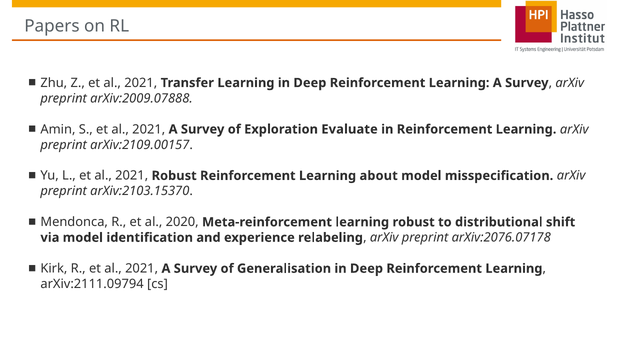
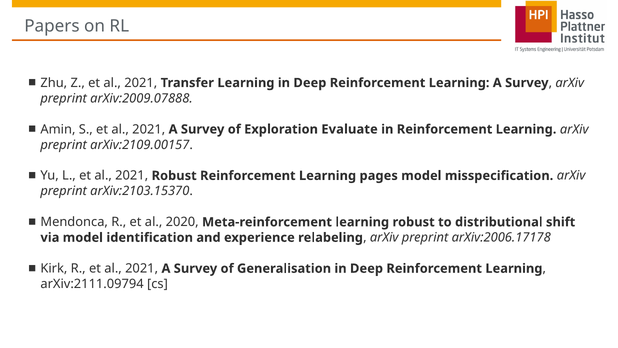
about: about -> pages (379, 176)
arXiv:2076.07178: arXiv:2076.07178 -> arXiv:2006.17178 (501, 237)
